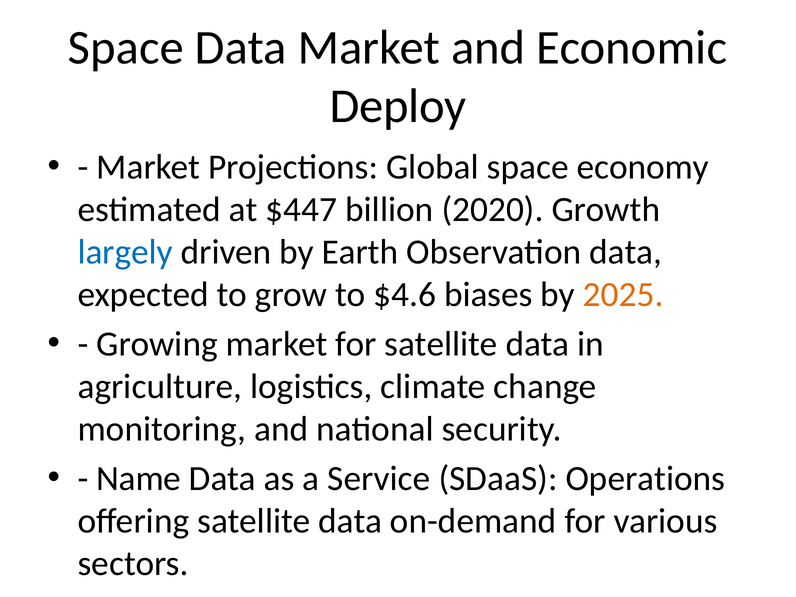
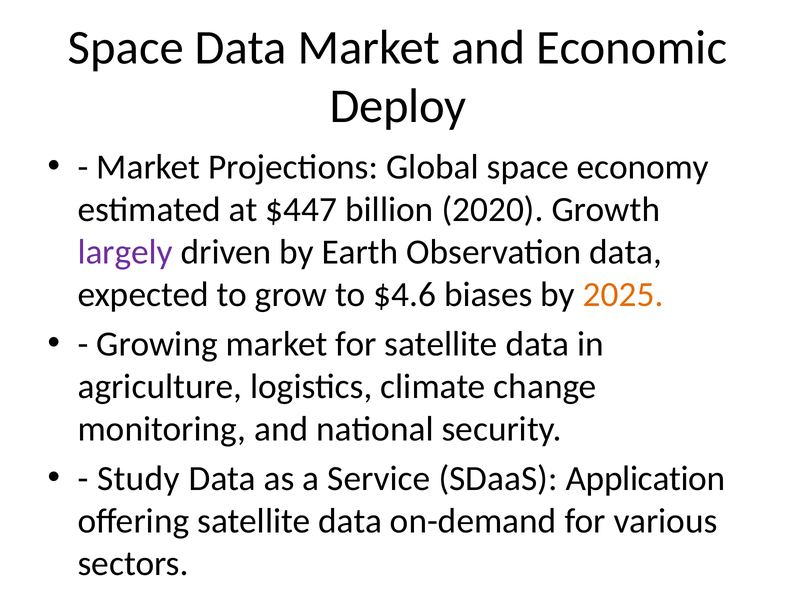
largely colour: blue -> purple (125, 252)
Name: Name -> Study (138, 478)
Operations: Operations -> Application (646, 478)
